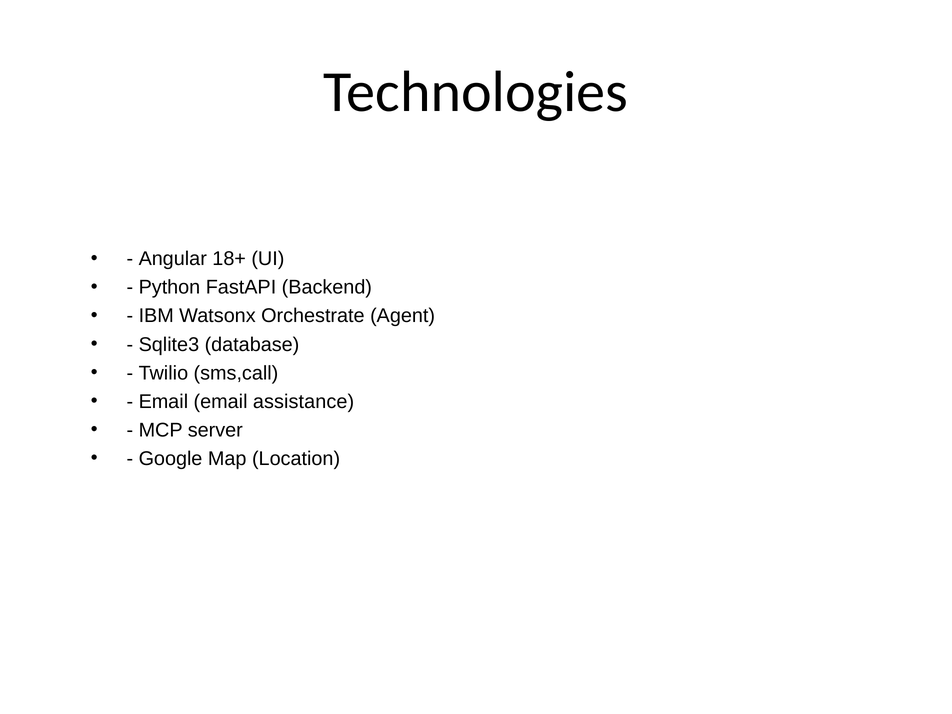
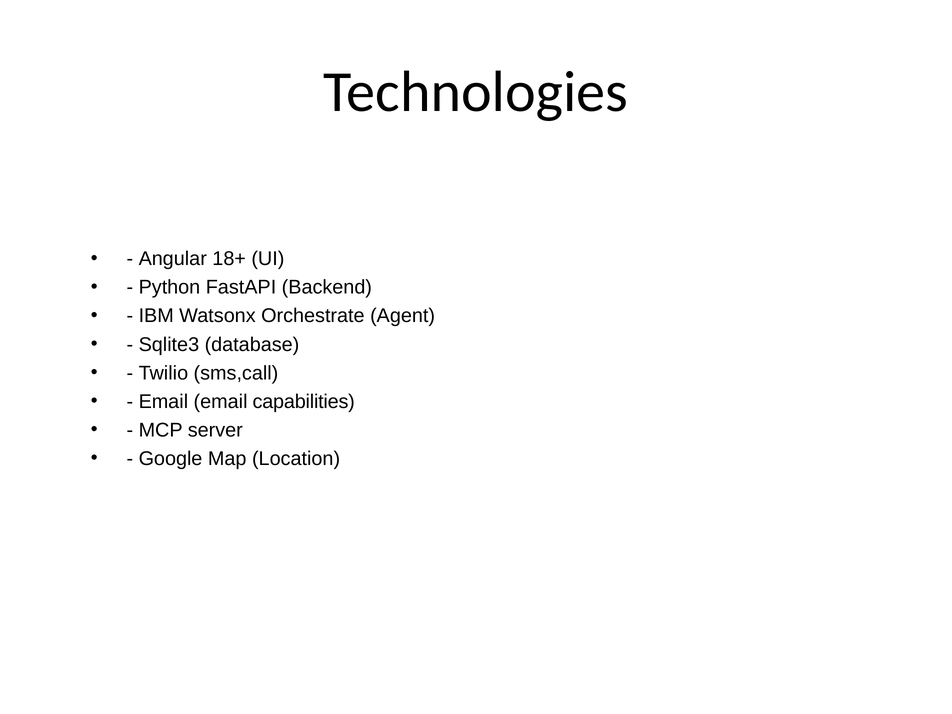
assistance: assistance -> capabilities (304, 402)
